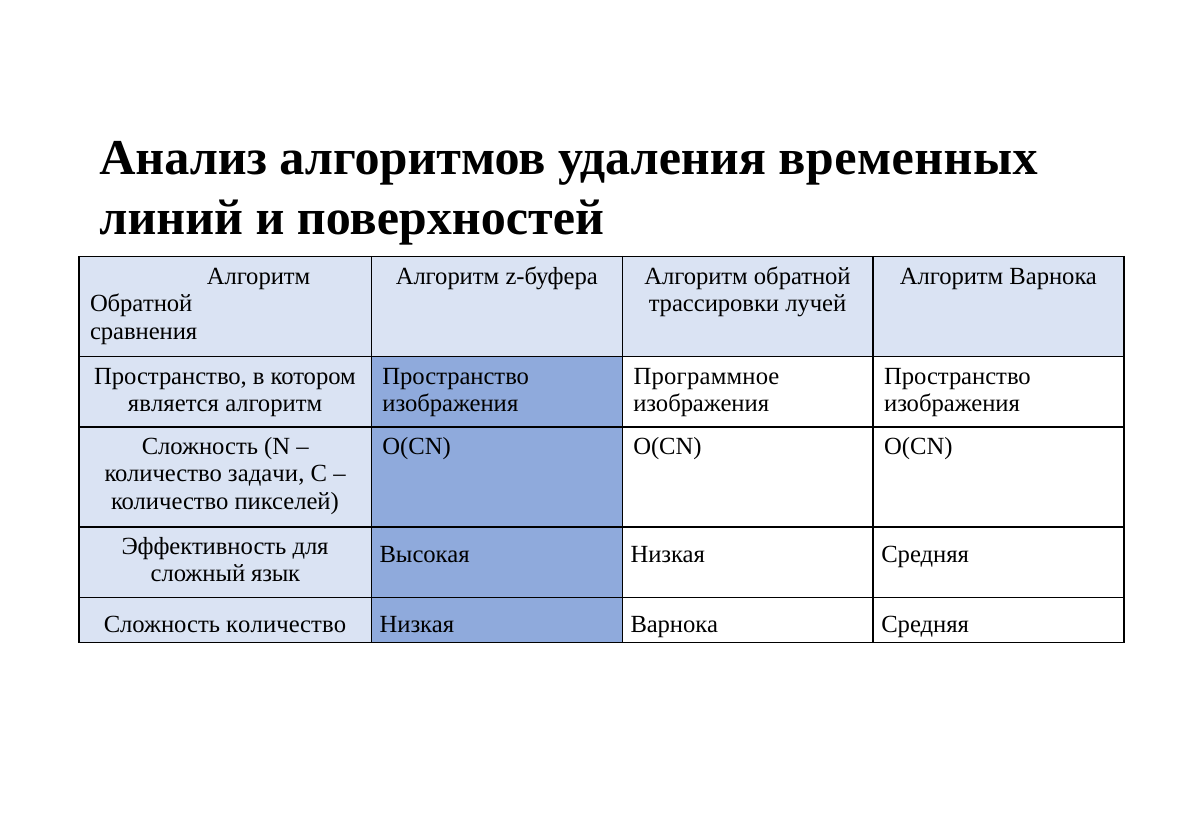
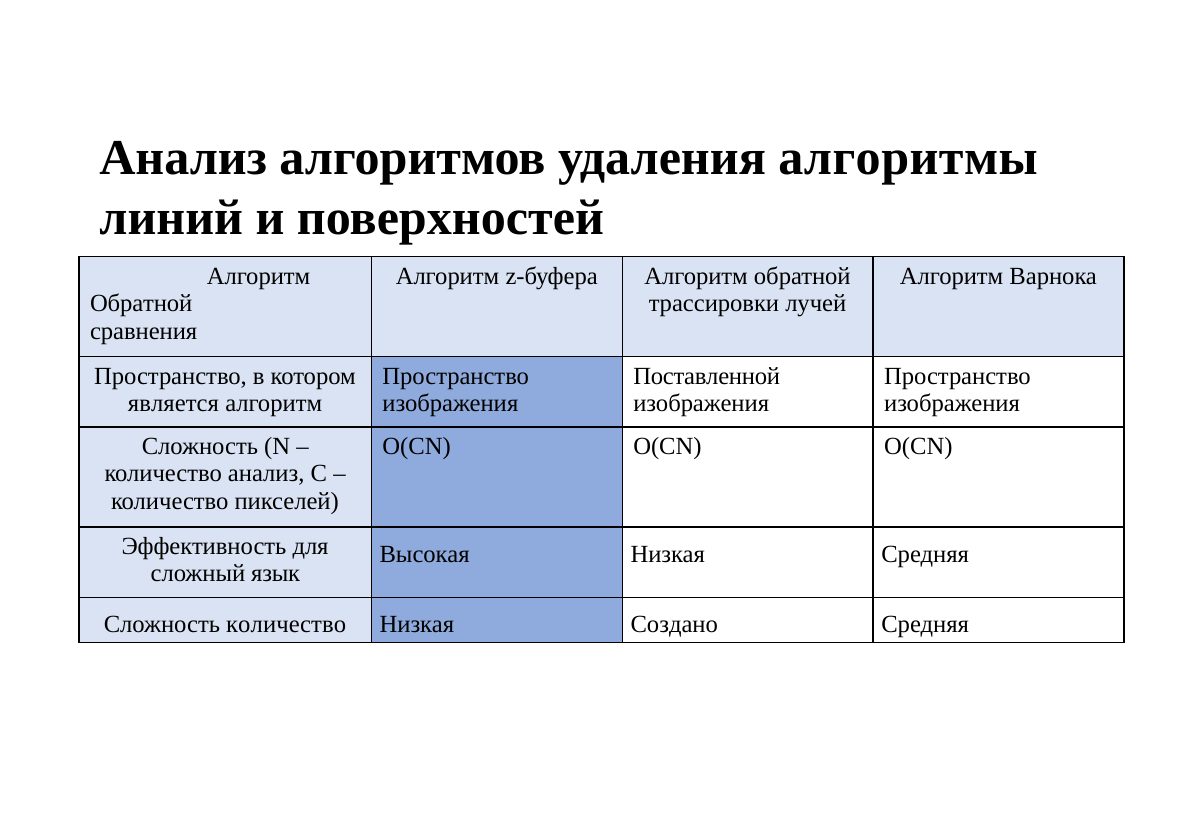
временных: временных -> алгоритмы (908, 158)
Программное: Программное -> Поставленной (707, 376)
количество задачи: задачи -> анализ (266, 474)
Низкая Варнока: Варнока -> Создано (674, 625)
